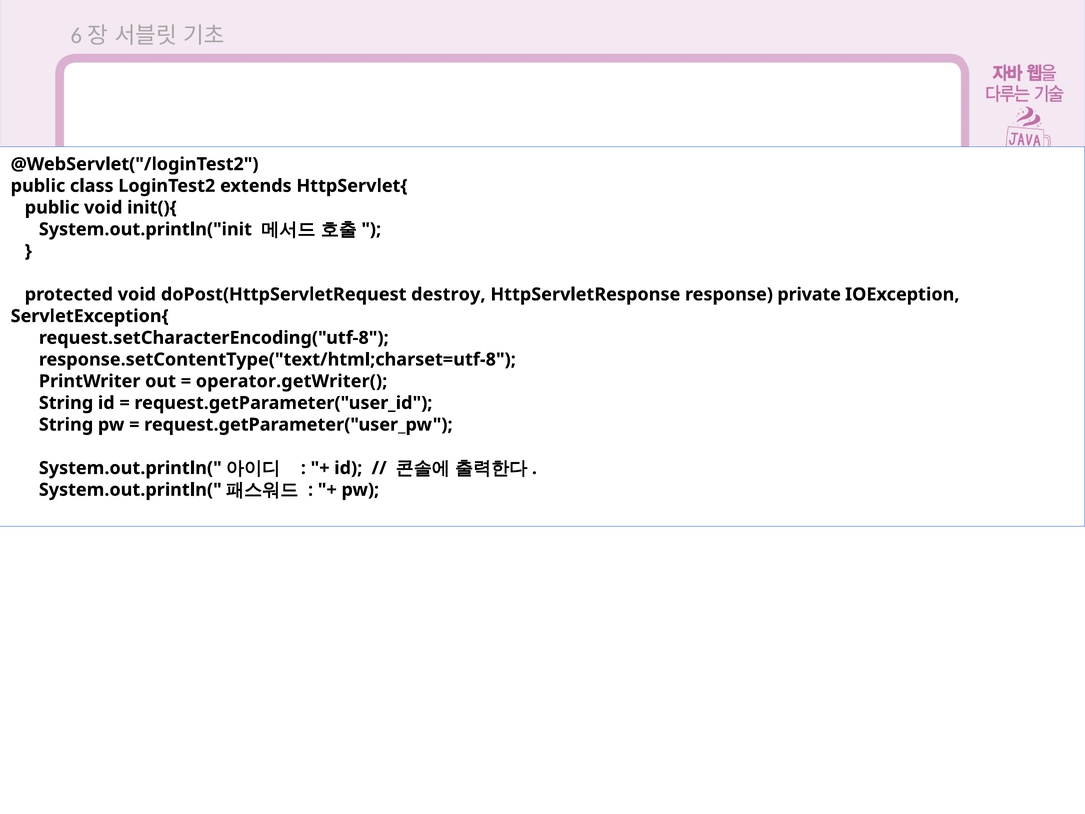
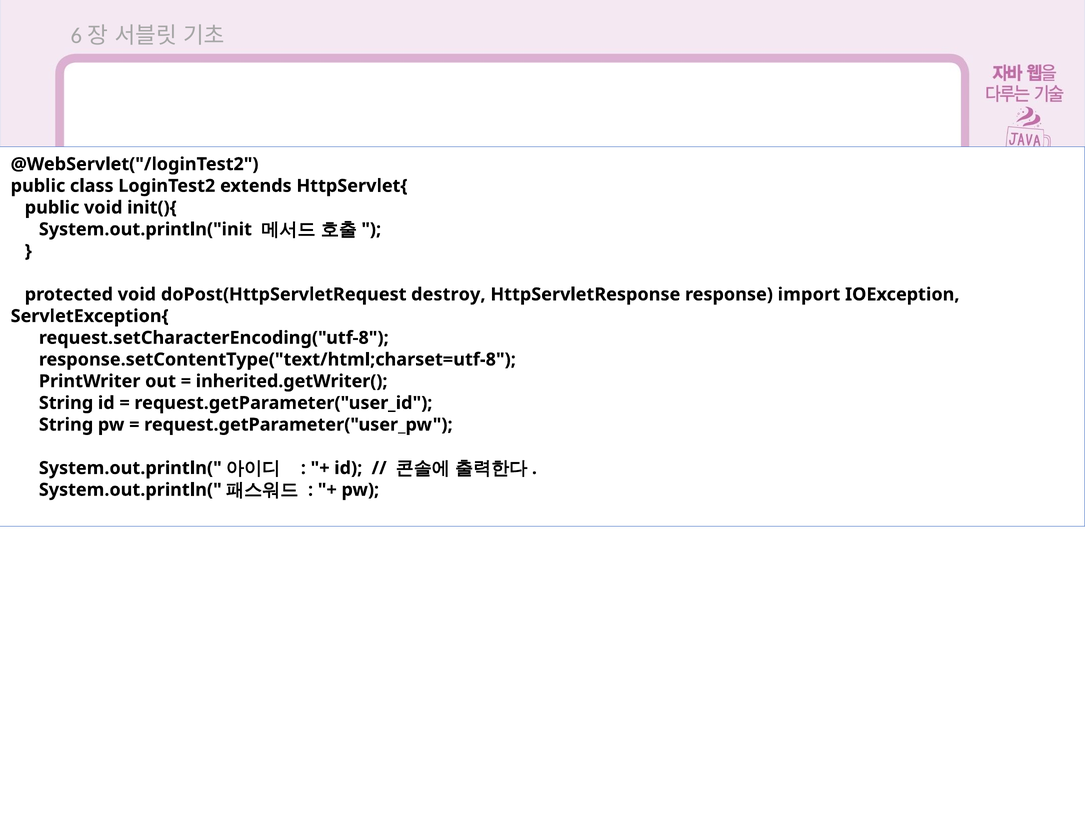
private: private -> import (809, 294)
operator.getWriter(: operator.getWriter( -> inherited.getWriter( (292, 381)
